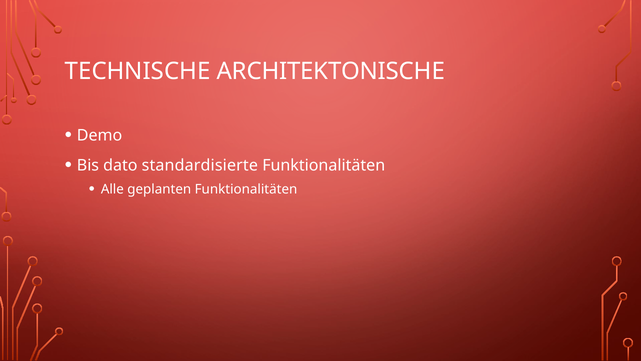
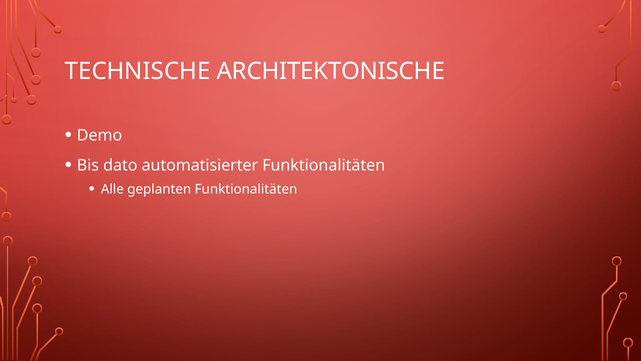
standardisierte: standardisierte -> automatisierter (200, 165)
